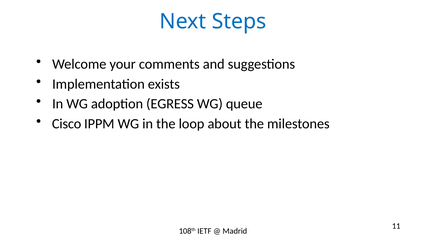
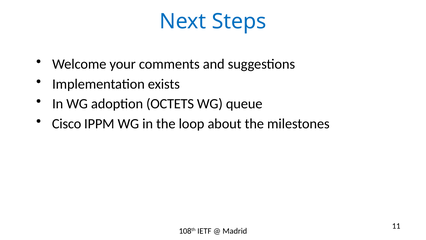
EGRESS: EGRESS -> OCTETS (170, 104)
